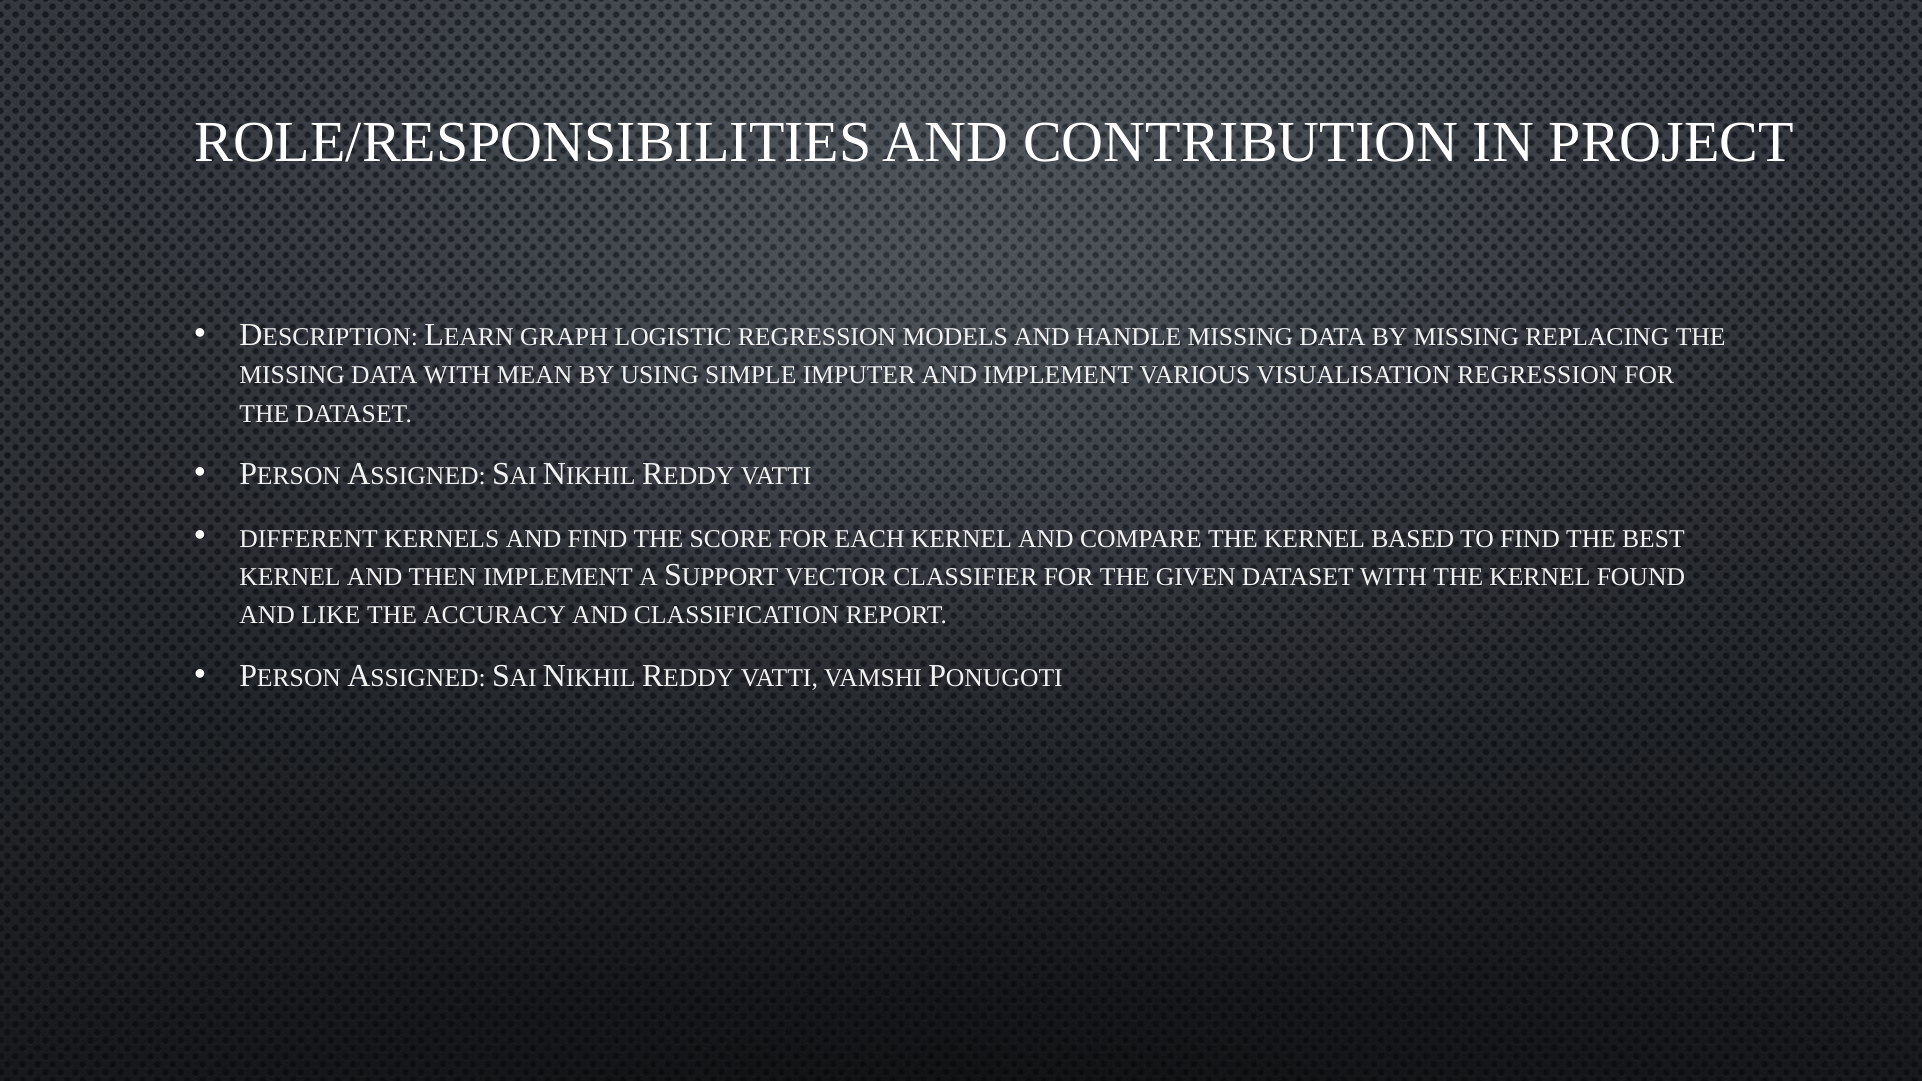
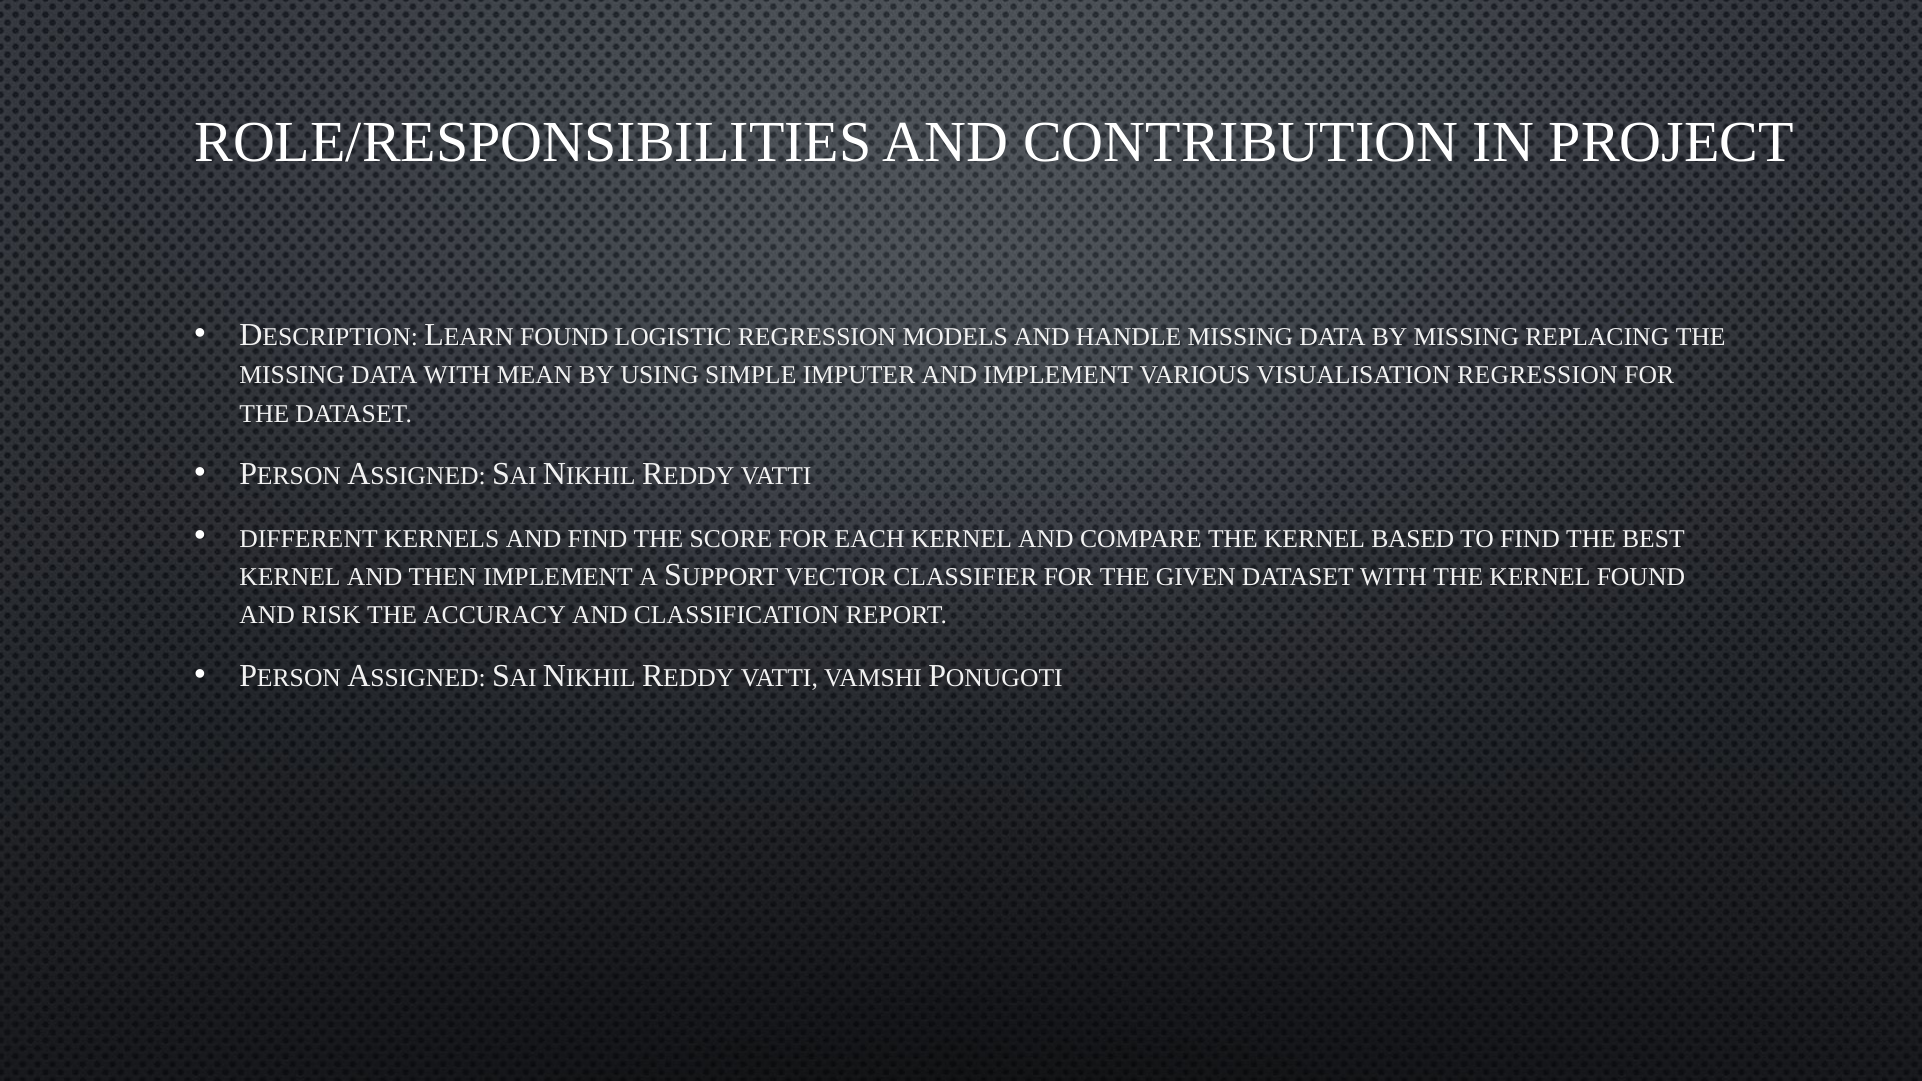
GRAPH: GRAPH -> FOUND (564, 337)
LIKE: LIKE -> RISK (331, 616)
